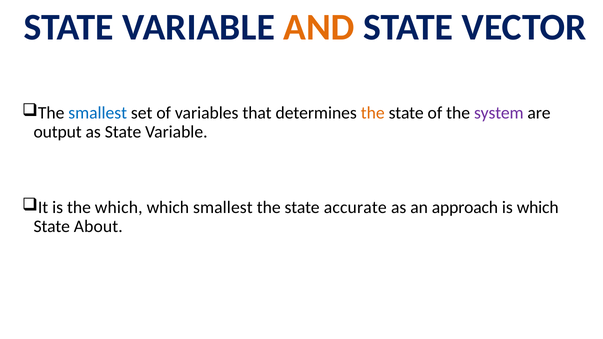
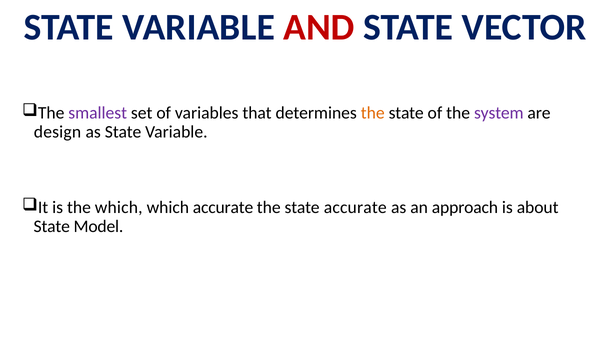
AND colour: orange -> red (319, 27)
smallest colour: blue -> purple (98, 113)
output: output -> design (57, 132)
which smallest: smallest -> accurate (223, 208)
is which: which -> about (538, 208)
About: About -> Model (98, 227)
